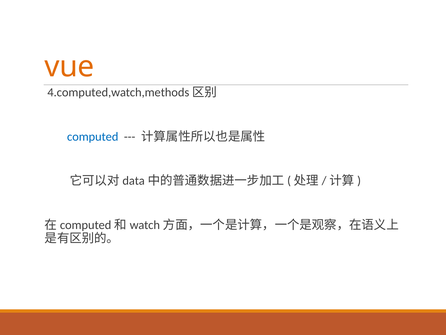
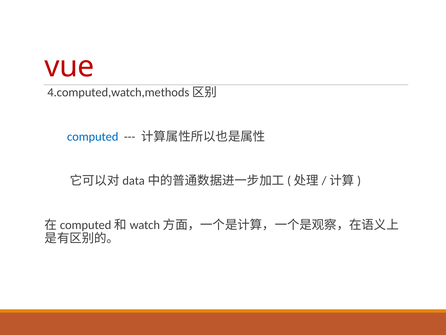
vue colour: orange -> red (70, 67)
